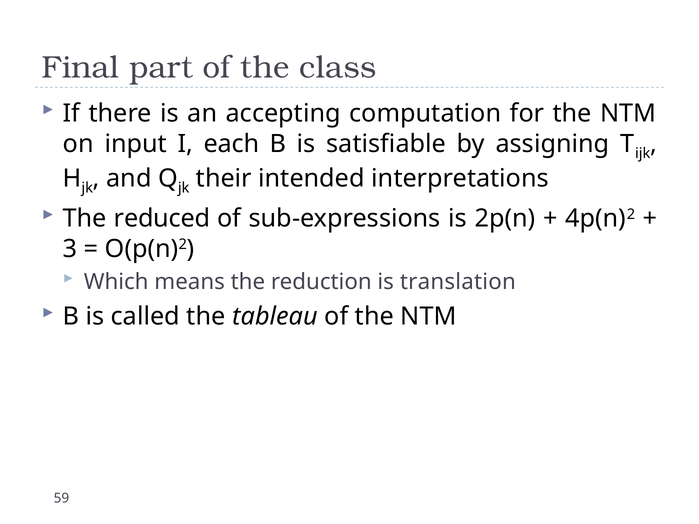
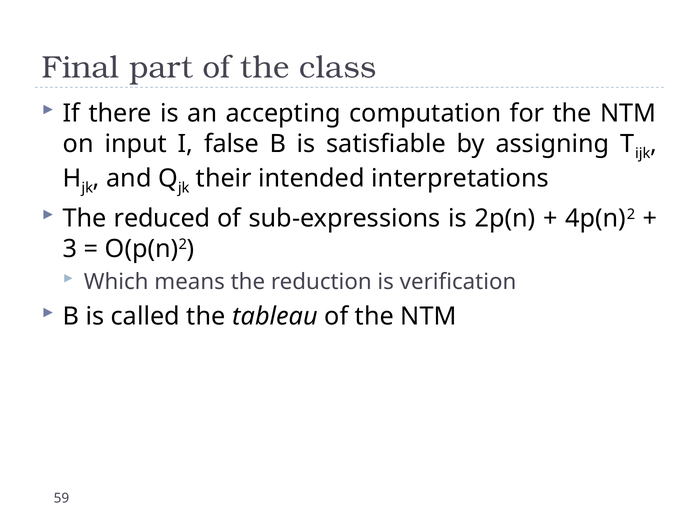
each: each -> false (232, 144)
translation: translation -> verification (458, 282)
